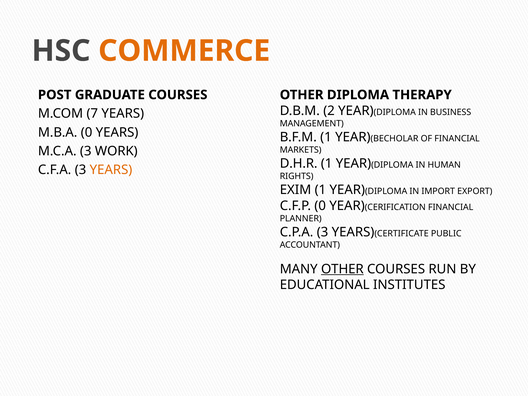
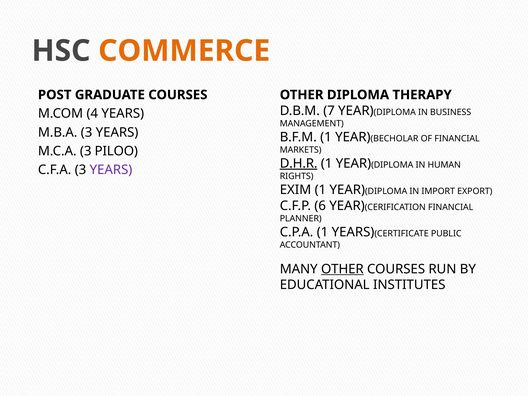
2: 2 -> 7 (329, 111)
7: 7 -> 4 (92, 114)
M.B.A 0: 0 -> 3 (87, 132)
WORK: WORK -> PILOO (116, 151)
D.H.R underline: none -> present (299, 163)
YEARS colour: orange -> purple (111, 170)
C.F.P 0: 0 -> 6 (320, 206)
C.P.A 3: 3 -> 1 (323, 232)
